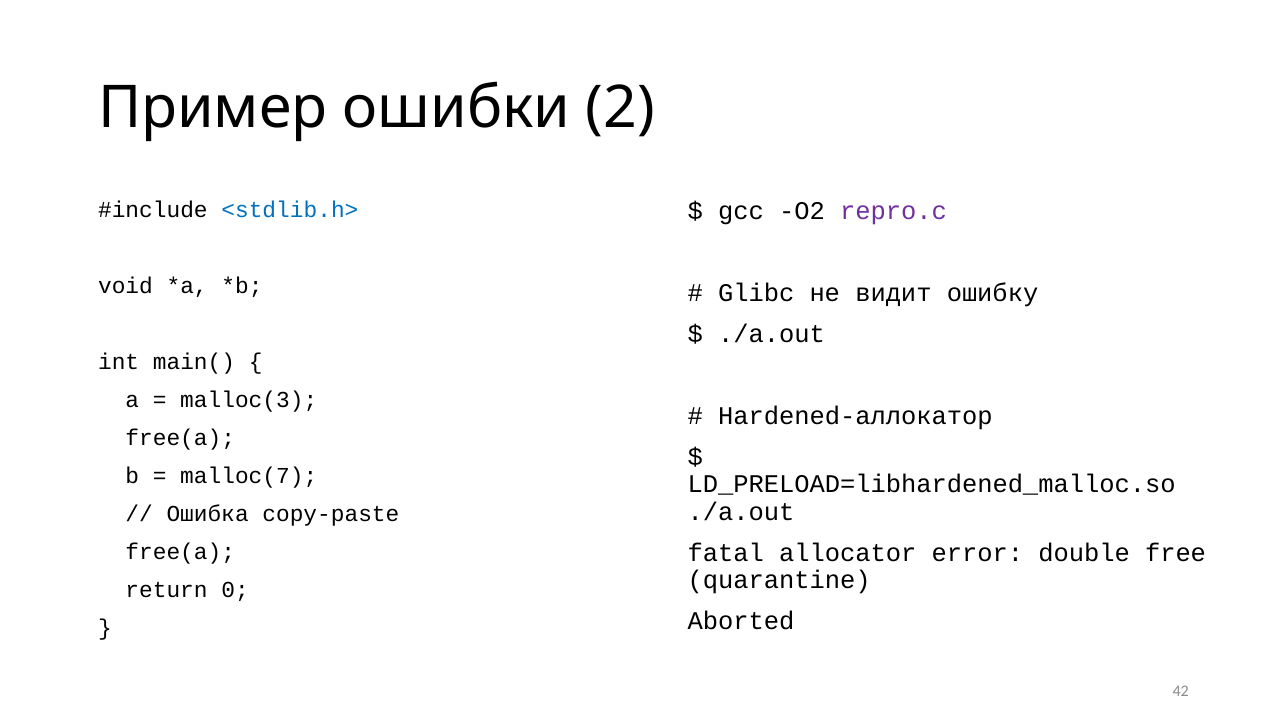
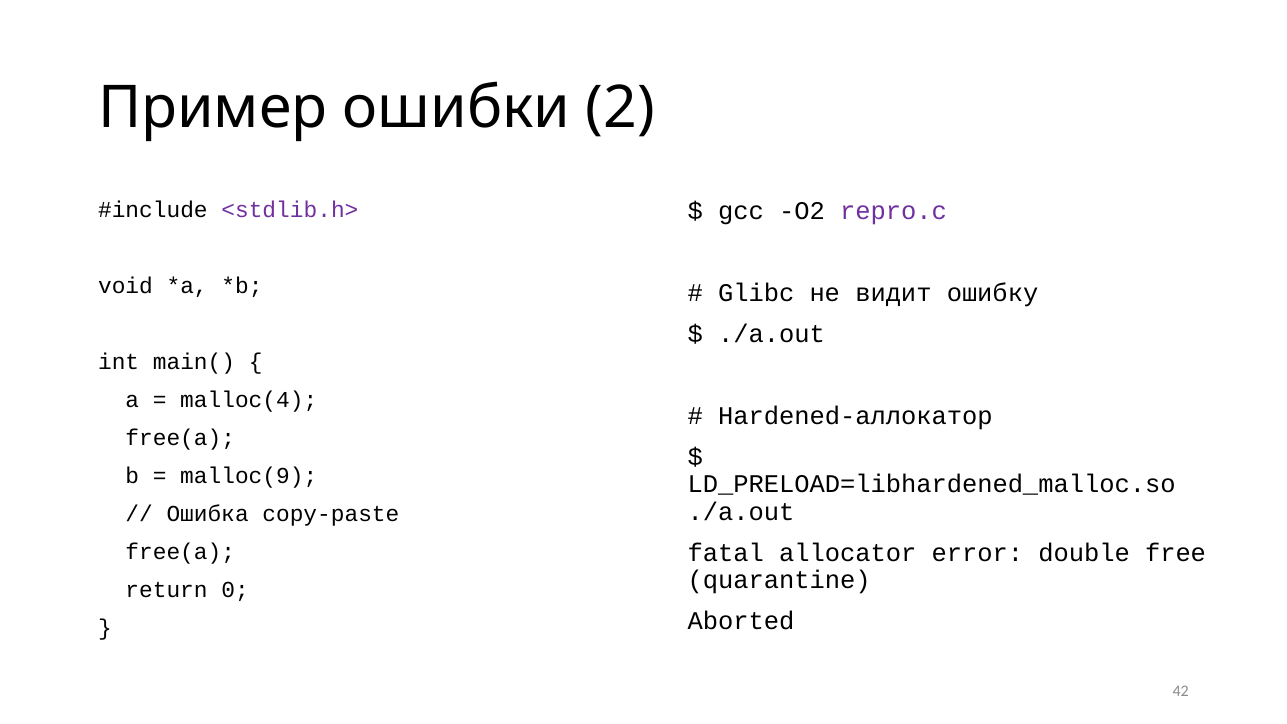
<stdlib.h> colour: blue -> purple (290, 210)
malloc(3: malloc(3 -> malloc(4 (249, 400)
malloc(7: malloc(7 -> malloc(9 (249, 476)
